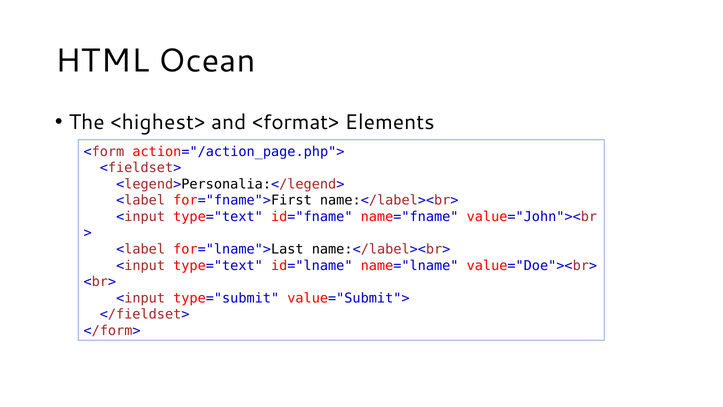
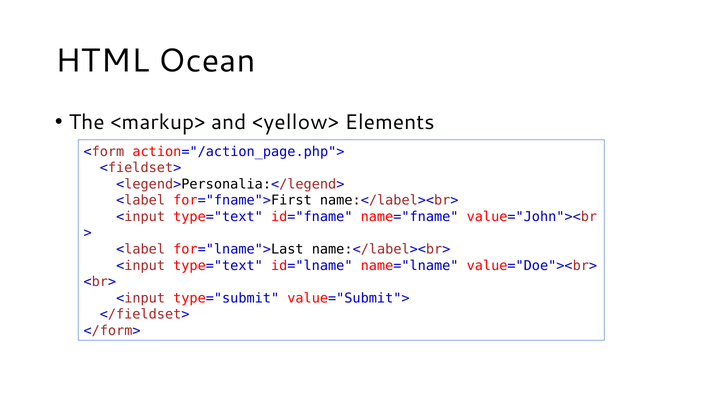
<highest>: <highest> -> <markup> (158, 122)
<format>: <format> -> <yellow> (295, 122)
